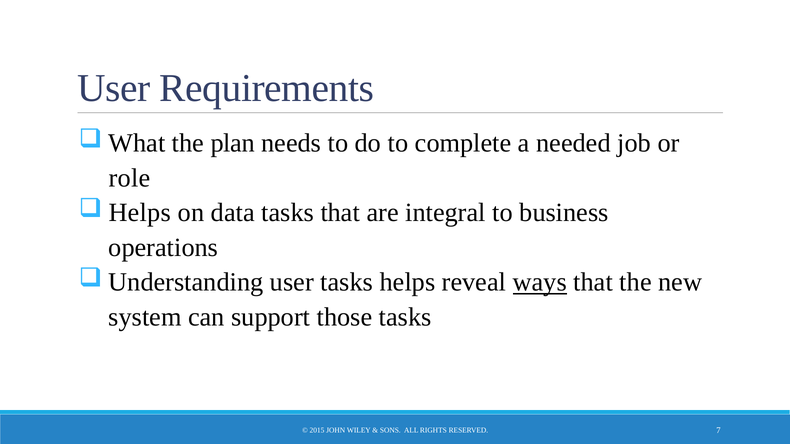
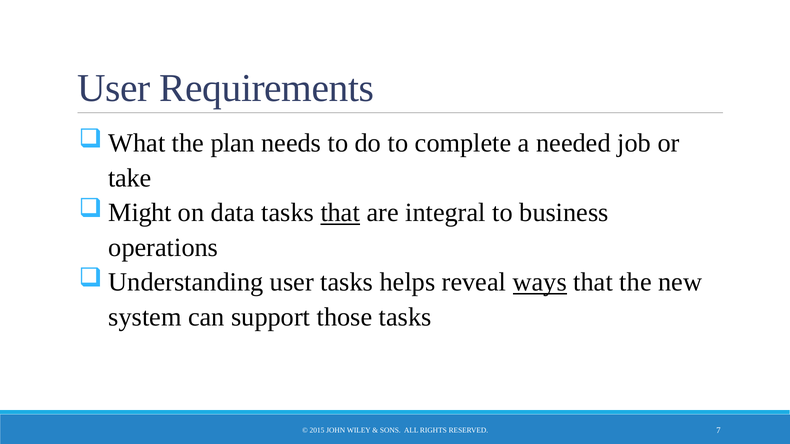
role: role -> take (130, 178)
Helps: Helps -> Might (140, 213)
that underline: none -> present (340, 213)
